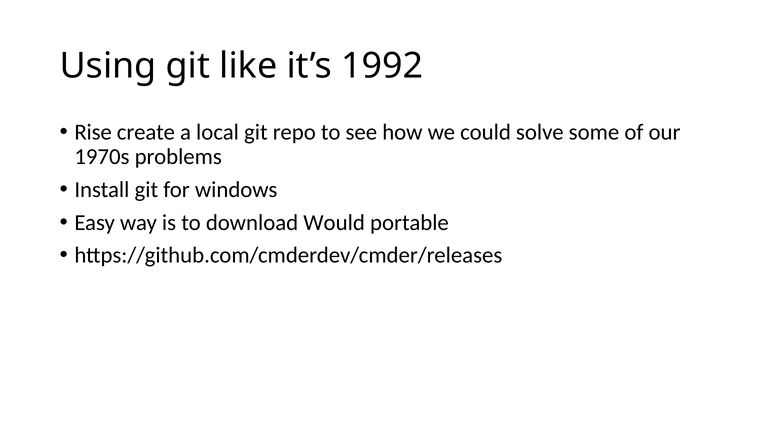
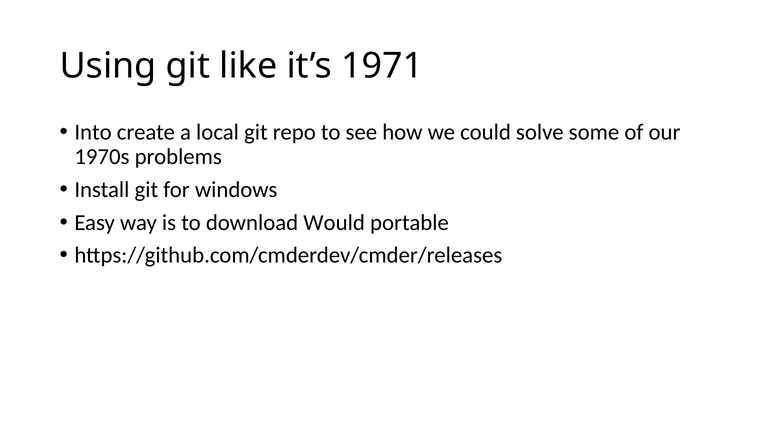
1992: 1992 -> 1971 (382, 66)
Rise: Rise -> Into (93, 132)
